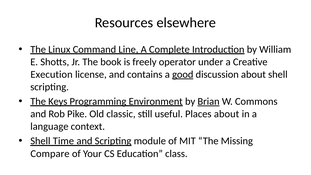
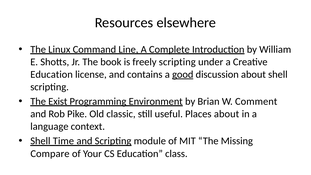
freely operator: operator -> scripting (177, 62)
Execution: Execution -> Education (52, 74)
Keys: Keys -> Exist (58, 101)
Brian underline: present -> none (209, 101)
Commons: Commons -> Comment (256, 101)
